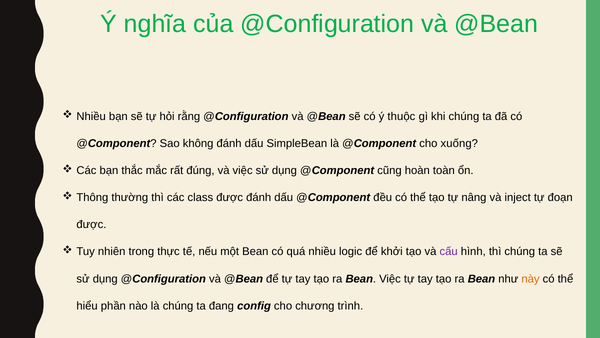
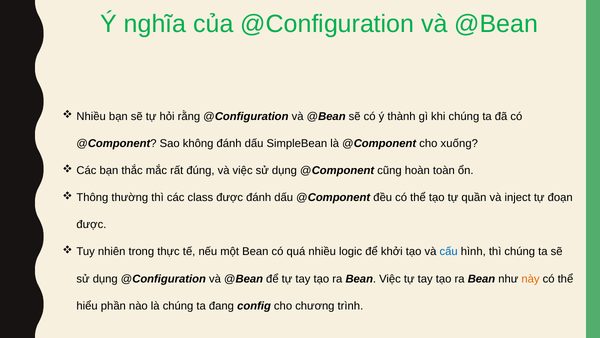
thuộc: thuộc -> thành (401, 116)
nâng: nâng -> quần (474, 197)
cấu colour: purple -> blue (449, 251)
